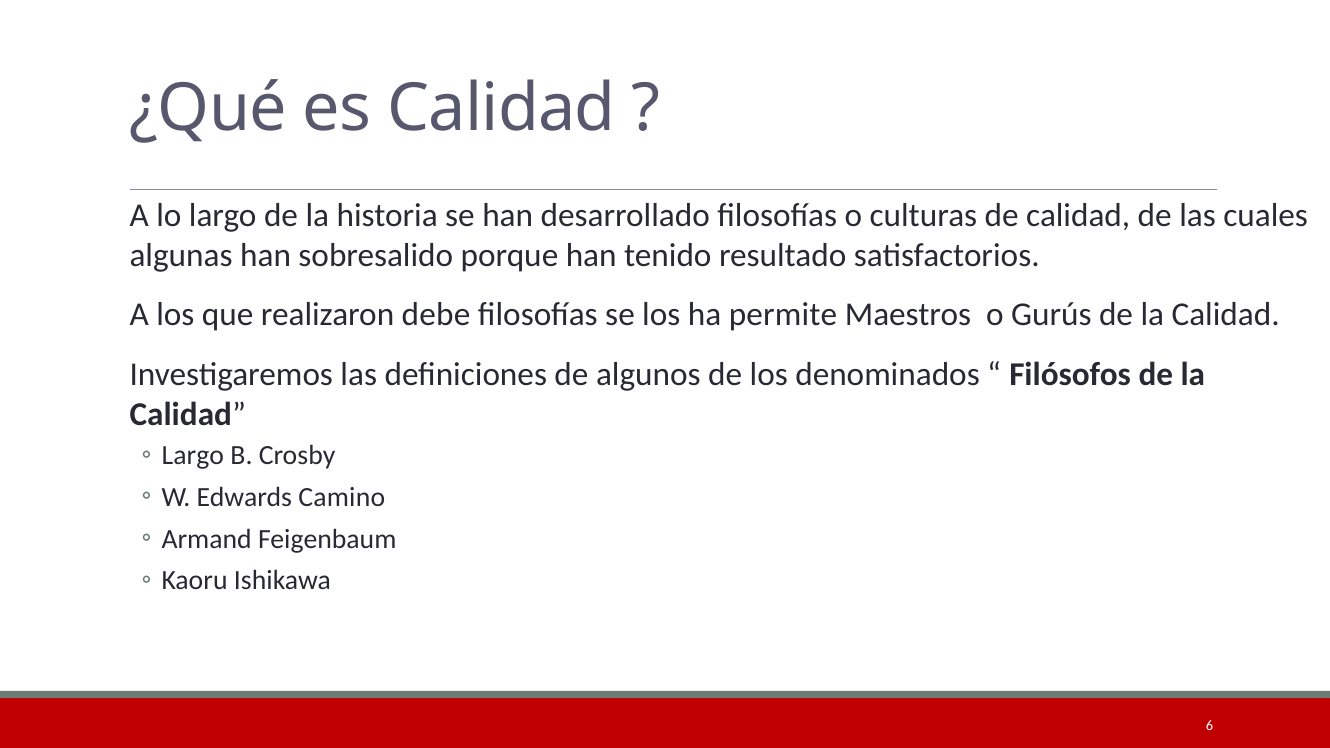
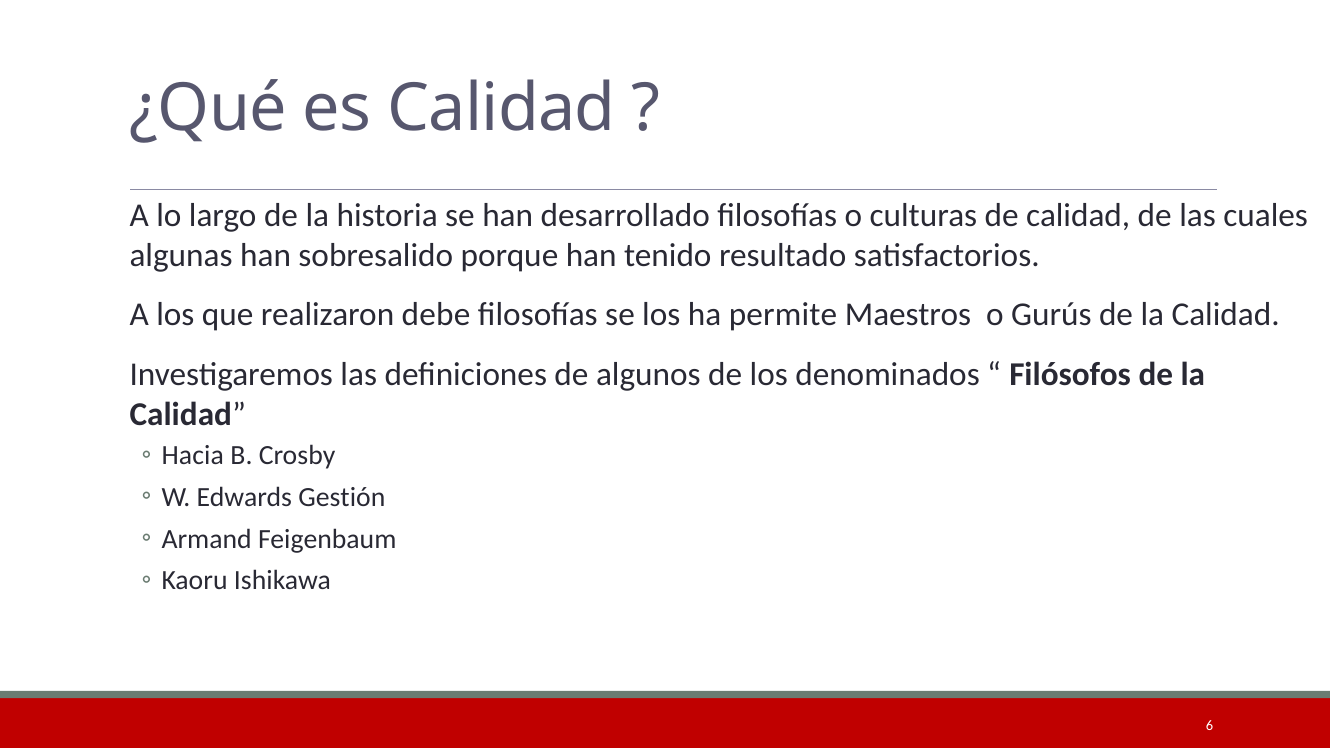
Largo: Largo -> Hacia (193, 456)
Camino: Camino -> Gestión (342, 497)
